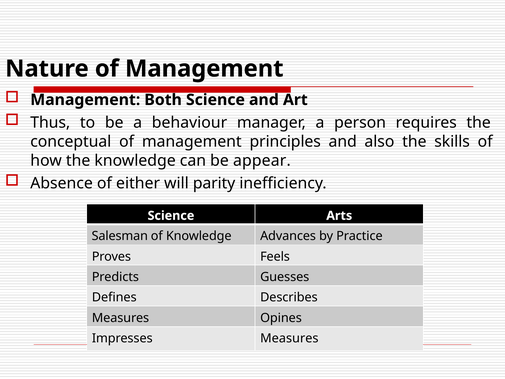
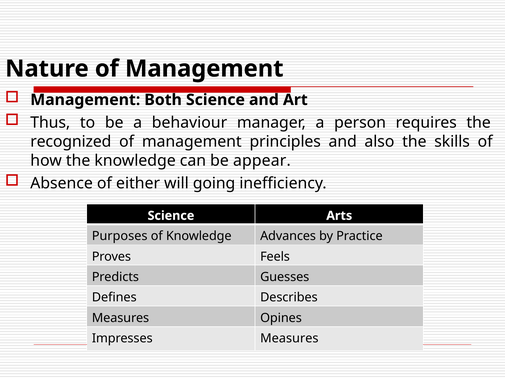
conceptual: conceptual -> recognized (71, 141)
parity: parity -> going (214, 183)
Salesman: Salesman -> Purposes (120, 236)
